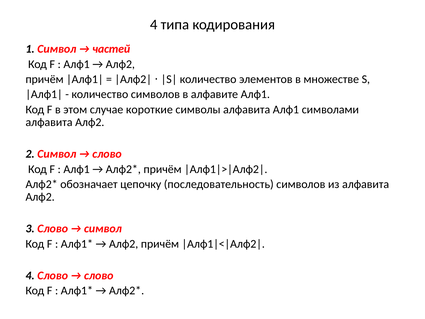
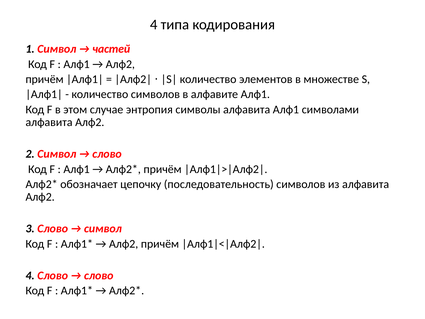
короткие: короткие -> энтропия (149, 109)
